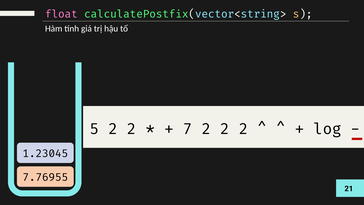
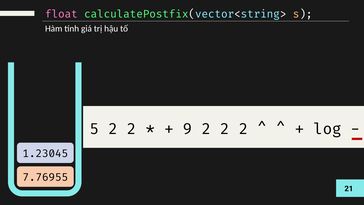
7: 7 -> 9 (188, 129)
